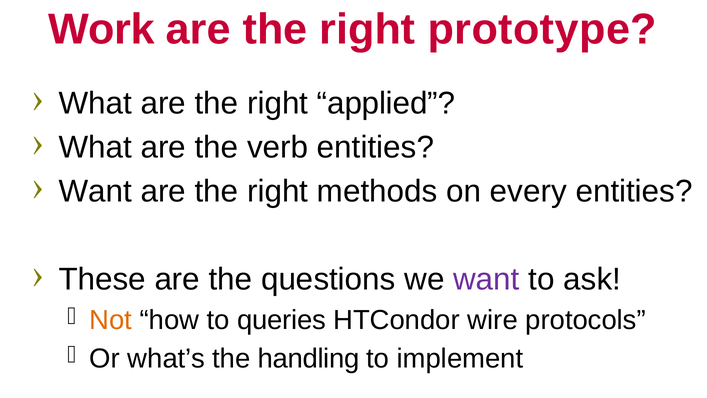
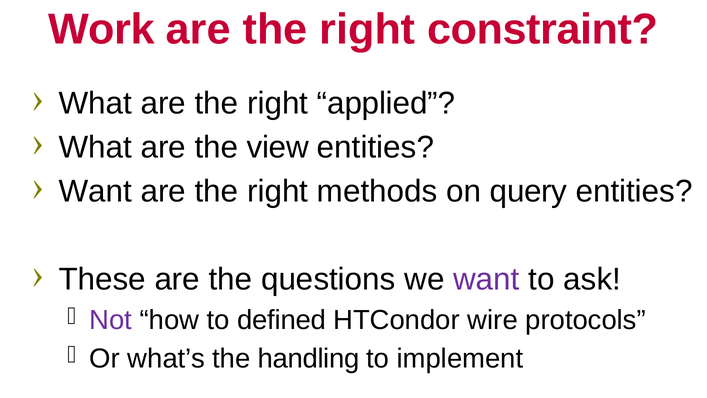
prototype: prototype -> constraint (543, 30)
verb: verb -> view (278, 147)
every: every -> query (529, 191)
Not colour: orange -> purple (111, 320)
queries: queries -> defined (282, 320)
